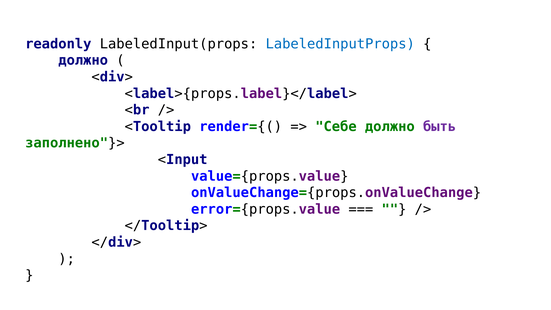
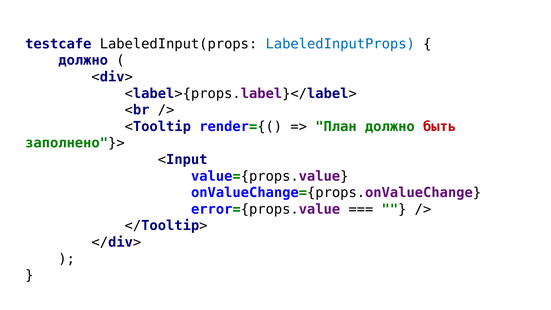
readonly: readonly -> testcafe (58, 44)
Себе: Себе -> План (336, 127)
быть colour: purple -> red (440, 127)
